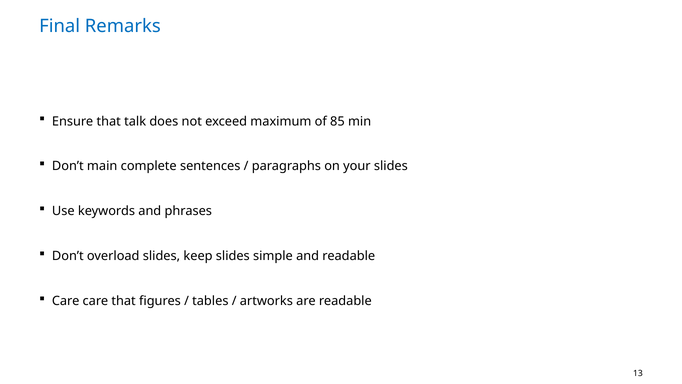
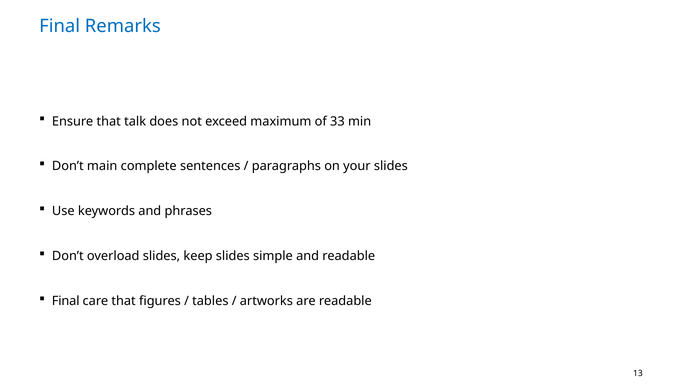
85: 85 -> 33 (337, 121)
Care: Care -> Final (66, 301)
